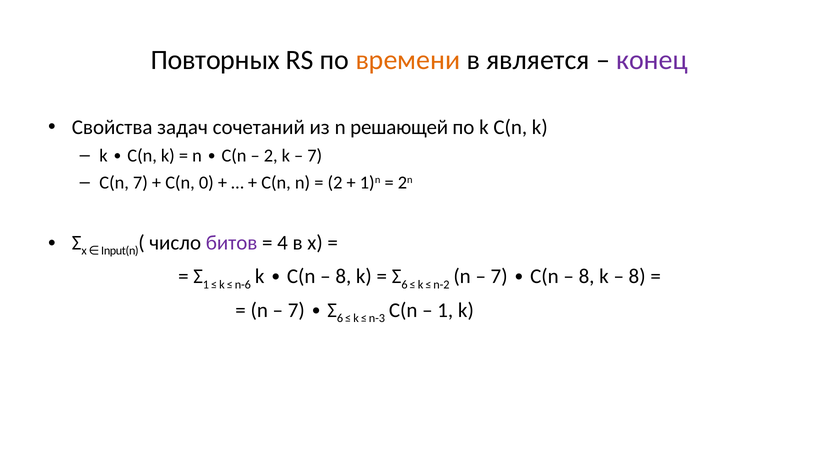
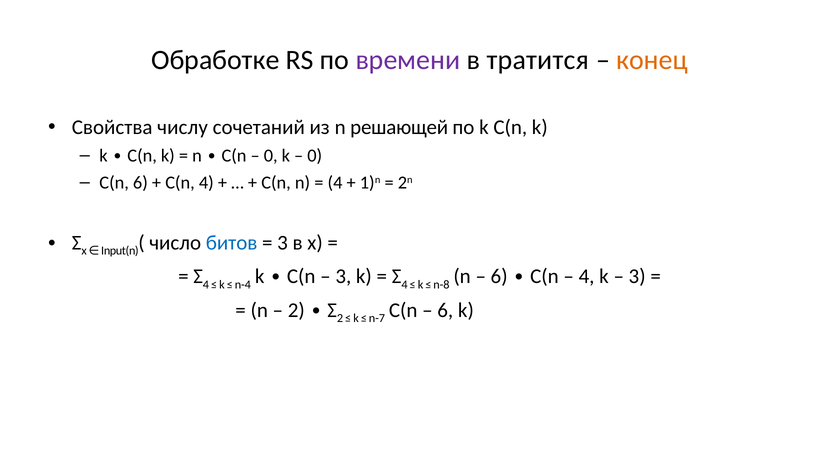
Повторных: Повторных -> Обработке (215, 60)
времени colour: orange -> purple (408, 60)
является: является -> тратится (538, 60)
конец colour: purple -> orange (652, 60)
задач: задач -> числу (183, 127)
2: 2 -> 0 (271, 156)
7: 7 -> 0 (315, 156)
C(n 7: 7 -> 6 (140, 183)
C(n 0: 0 -> 4 (206, 183)
2: 2 -> 4 (335, 183)
битов colour: purple -> blue (232, 243)
4: 4 -> 3 (283, 243)
1: 1 -> 4 (206, 285)
n-6: n-6 -> n-4 (243, 285)
8: 8 -> 3 (343, 276)
6: 6 -> 4 (404, 285)
n-2: n-2 -> n-8 (441, 285)
7: 7 -> 6 (499, 276)
8: 8 -> 4 (587, 276)
8: 8 -> 3 (637, 276)
7: 7 -> 2 (296, 310)
6: 6 -> 2 (340, 318)
n-3: n-3 -> n-7 (377, 318)
1: 1 -> 6 (445, 310)
